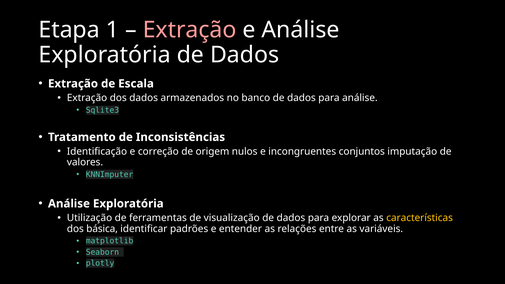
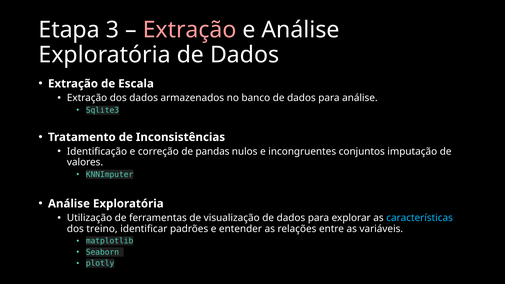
1: 1 -> 3 (113, 30)
origem: origem -> pandas (212, 151)
características colour: yellow -> light blue (420, 218)
básica: básica -> treino (102, 229)
